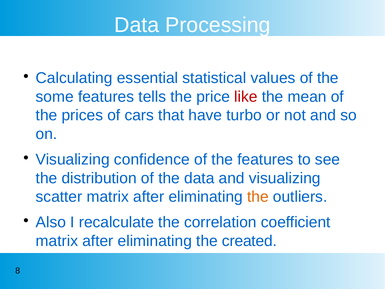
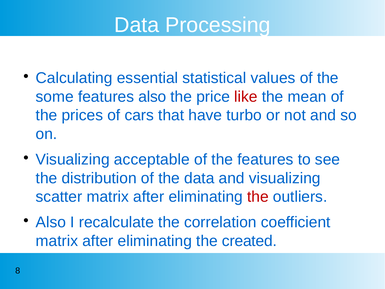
features tells: tells -> also (152, 97)
confidence: confidence -> acceptable (152, 159)
the colour: orange -> red (258, 197)
